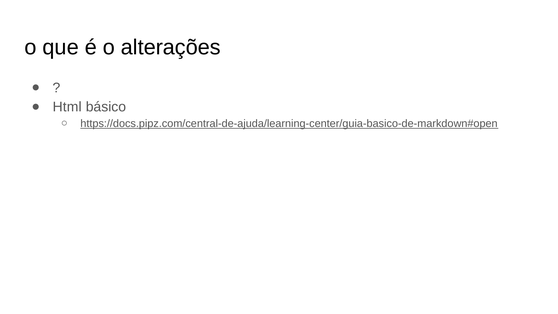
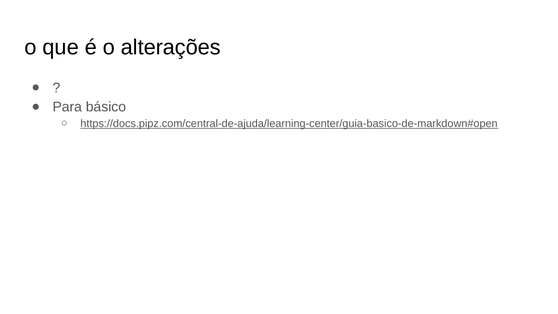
Html: Html -> Para (67, 107)
